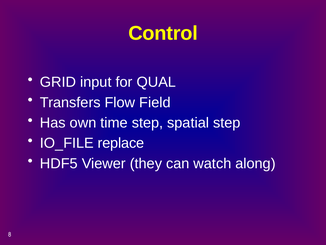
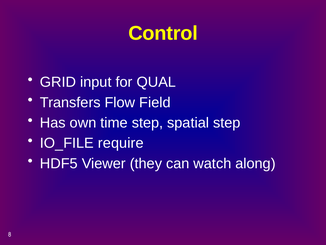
replace: replace -> require (121, 143)
